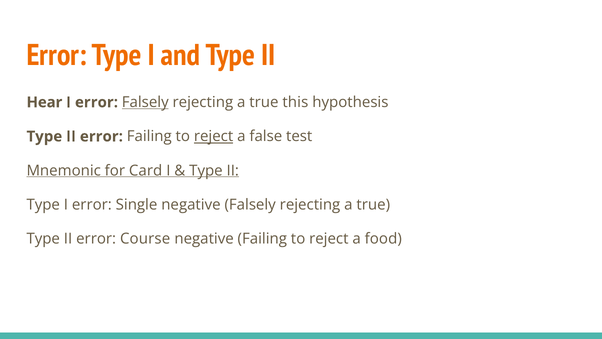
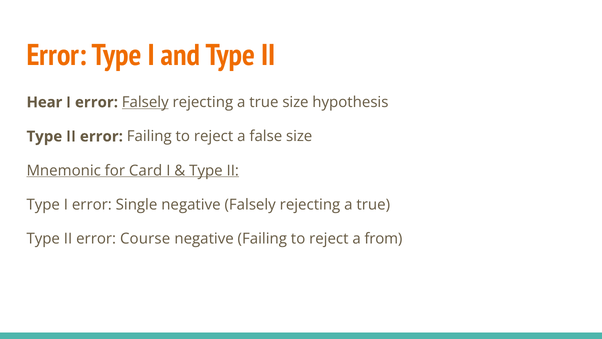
true this: this -> size (295, 102)
reject underline: present -> none (214, 136)
false test: test -> size (299, 136)
food: food -> from (383, 239)
